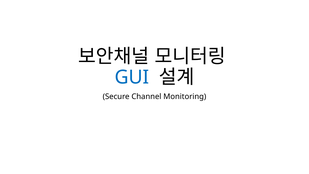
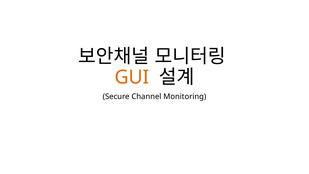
GUI colour: blue -> orange (132, 77)
